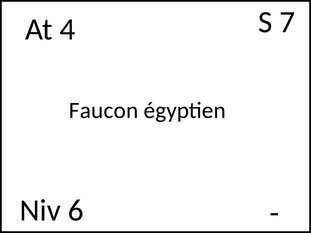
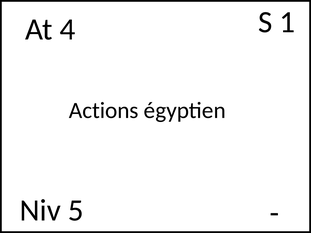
7: 7 -> 1 (287, 22)
Faucon: Faucon -> Actions (104, 111)
6: 6 -> 5 (76, 211)
